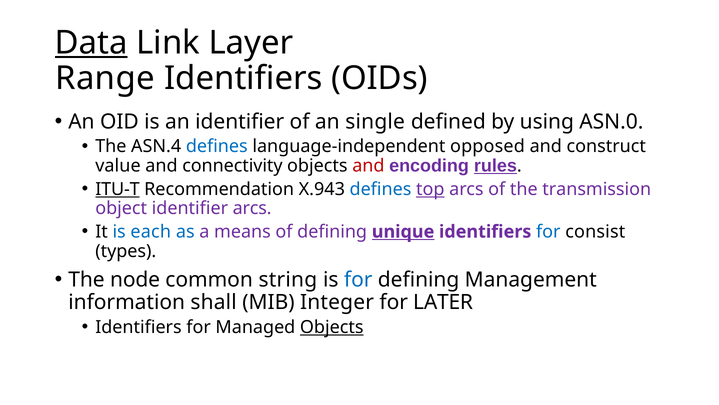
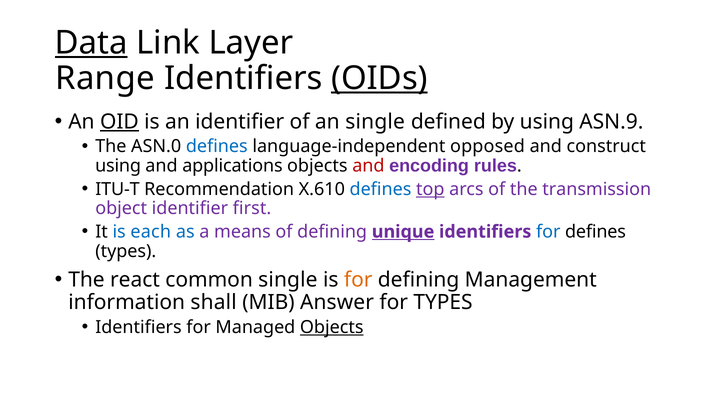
OIDs underline: none -> present (379, 78)
OID underline: none -> present (119, 122)
ASN.0: ASN.0 -> ASN.9 (611, 122)
ASN.4: ASN.4 -> ASN.0 (156, 146)
value: value -> using (118, 166)
connectivity: connectivity -> applications (232, 166)
rules underline: present -> none (495, 166)
ITU-T underline: present -> none (117, 189)
X.943: X.943 -> X.610 (322, 189)
identifier arcs: arcs -> first (252, 208)
for consist: consist -> defines (595, 231)
node: node -> react (135, 279)
common string: string -> single (288, 279)
for colour: blue -> orange (358, 279)
Integer: Integer -> Answer (337, 302)
for LATER: LATER -> TYPES (443, 302)
